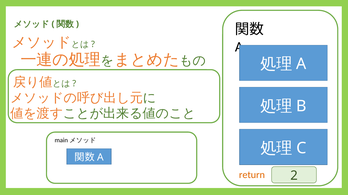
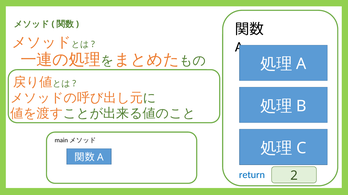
return colour: orange -> blue (252, 175)
